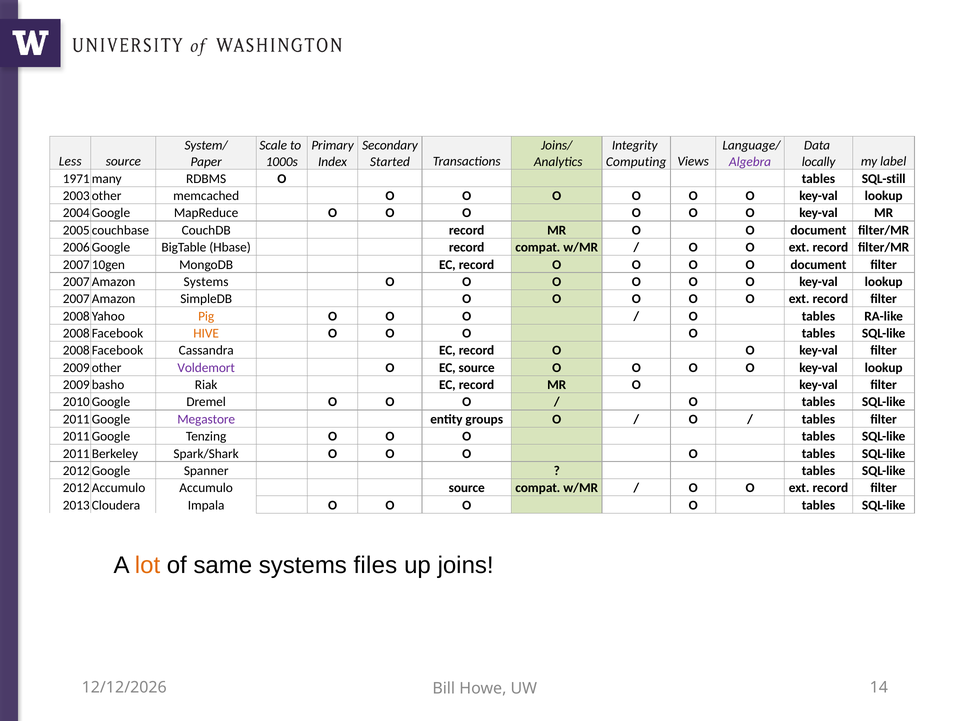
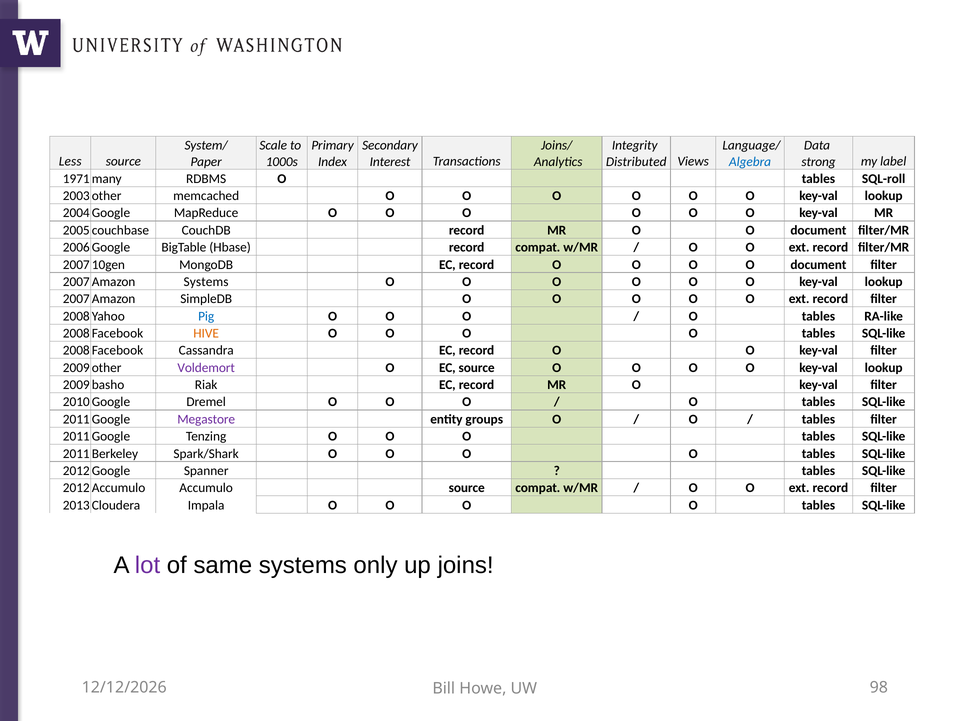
Started: Started -> Interest (390, 162)
Computing: Computing -> Distributed (636, 162)
Algebra colour: purple -> blue (750, 162)
locally: locally -> strong (819, 162)
SQL-still: SQL-still -> SQL-roll (884, 179)
Pig colour: orange -> blue (206, 316)
lot colour: orange -> purple (148, 565)
files: files -> only (376, 565)
14: 14 -> 98 (879, 687)
